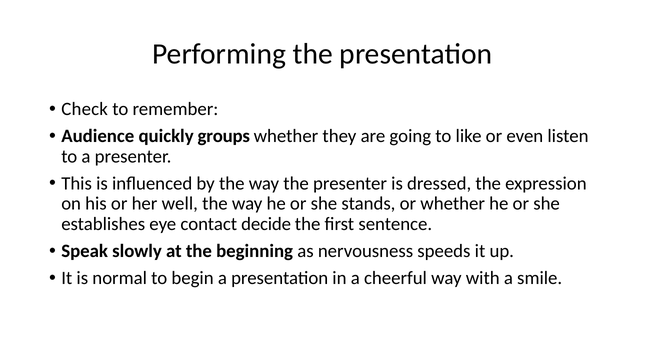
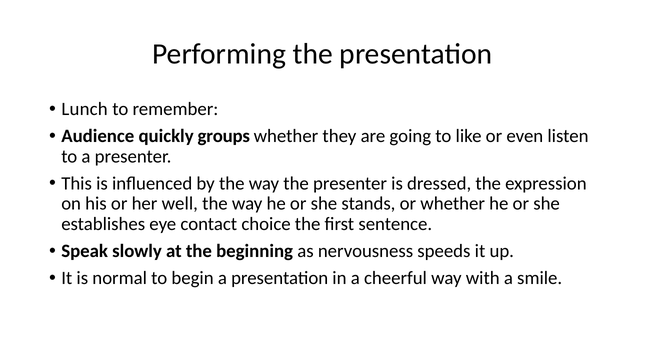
Check: Check -> Lunch (85, 109)
decide: decide -> choice (266, 224)
